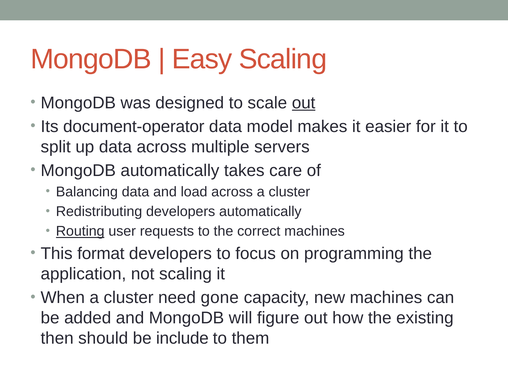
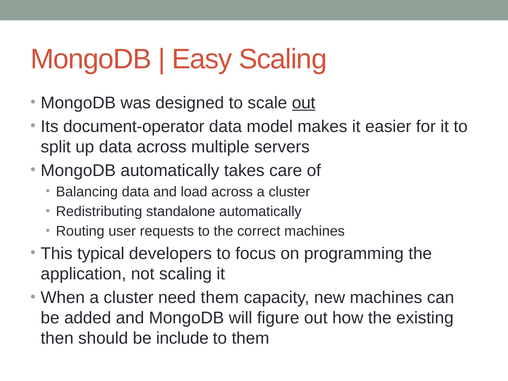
Redistributing developers: developers -> standalone (181, 212)
Routing underline: present -> none (80, 231)
format: format -> typical (101, 254)
need gone: gone -> them (220, 298)
